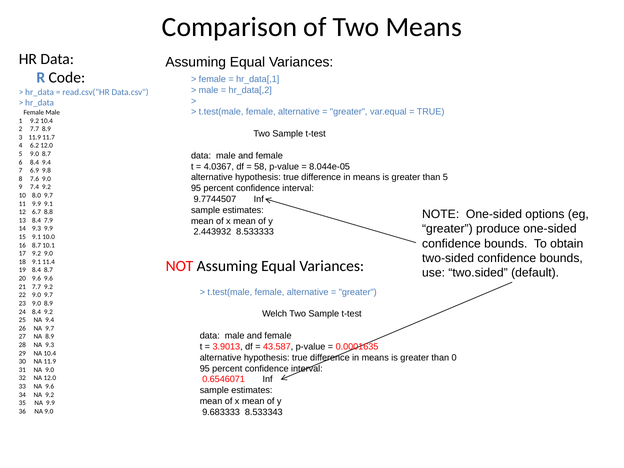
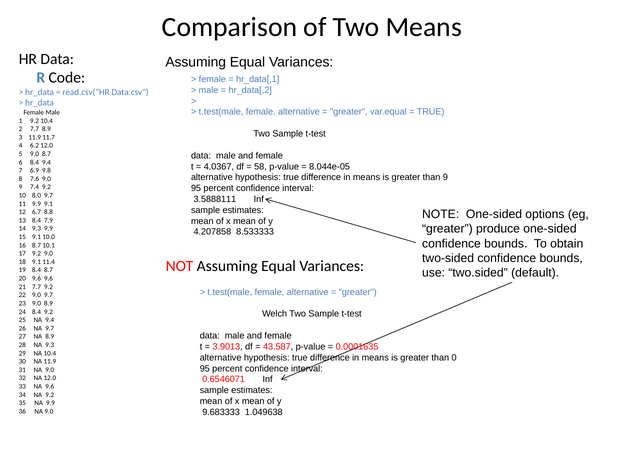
than 5: 5 -> 9 (445, 177)
9.7744507: 9.7744507 -> 3.5888111 (215, 199)
2.443932: 2.443932 -> 4.207858 (212, 232)
8.533343: 8.533343 -> 1.049638 (264, 412)
